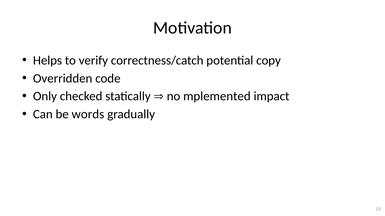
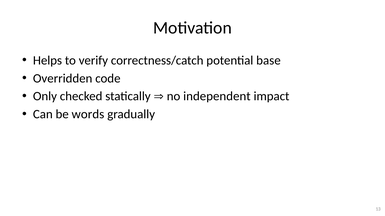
copy: copy -> base (268, 61)
mplemented: mplemented -> independent (217, 97)
